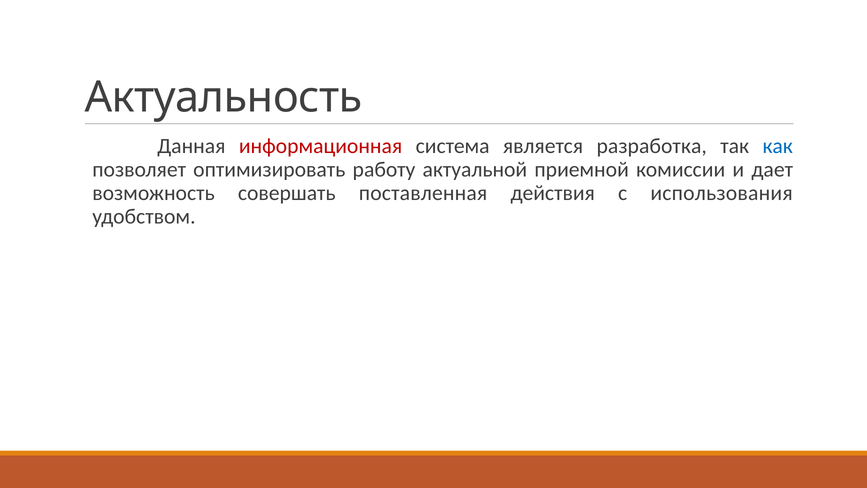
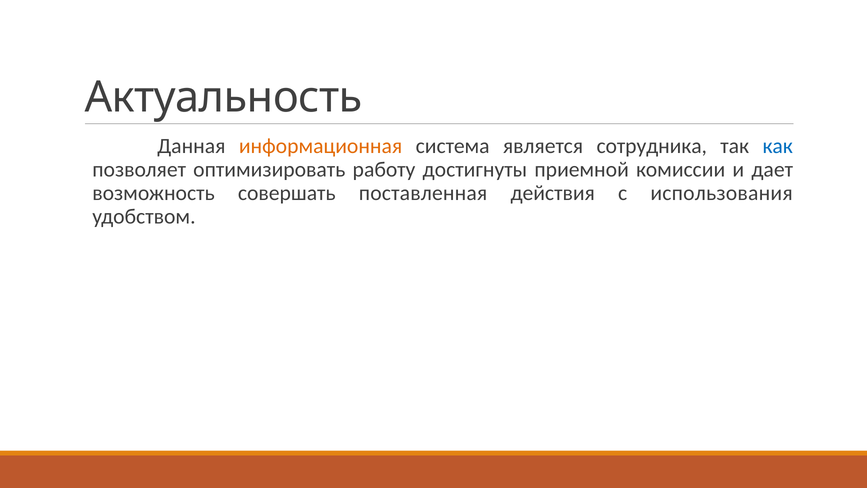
информационная colour: red -> orange (321, 146)
разработка: разработка -> сотрудника (652, 146)
актуальной: актуальной -> достигнуты (475, 169)
